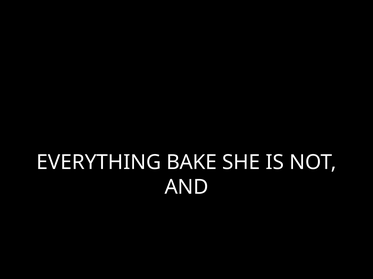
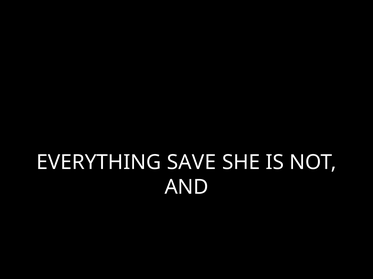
BAKE: BAKE -> SAVE (191, 163)
